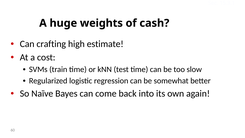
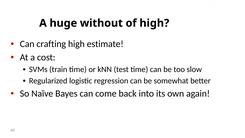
weights: weights -> without (101, 23)
of cash: cash -> high (154, 23)
